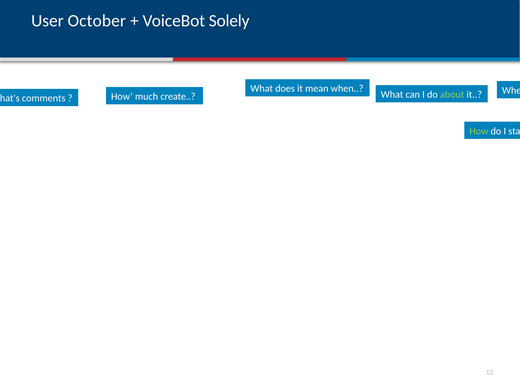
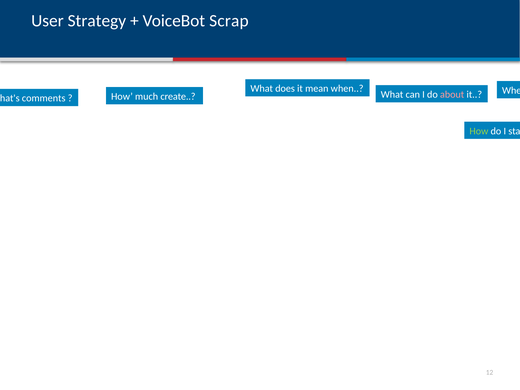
October: October -> Strategy (97, 21)
Solely: Solely -> Scrap (229, 21)
about colour: light green -> pink (452, 94)
